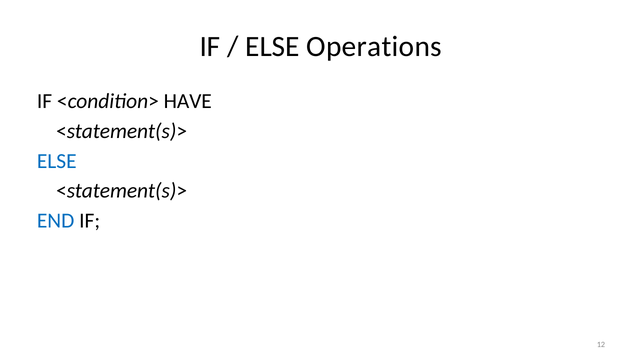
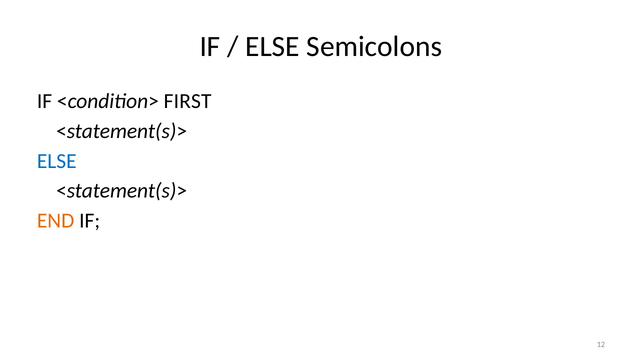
Operations: Operations -> Semicolons (374, 47)
HAVE: HAVE -> FIRST (188, 101)
END colour: blue -> orange (56, 221)
